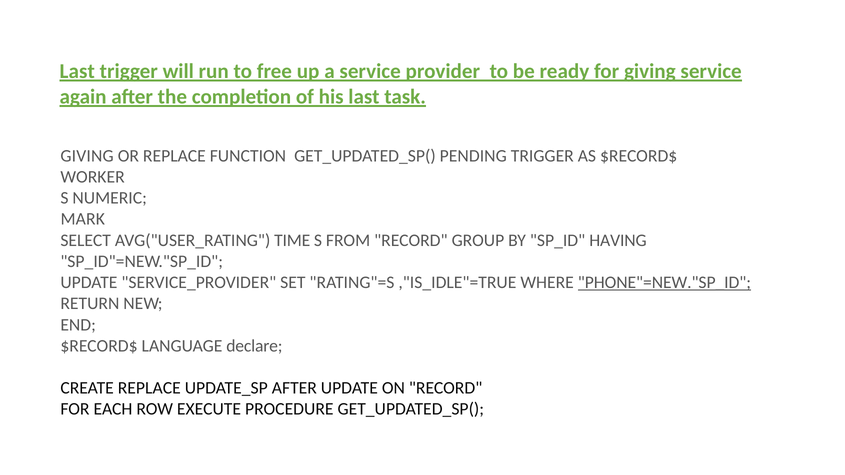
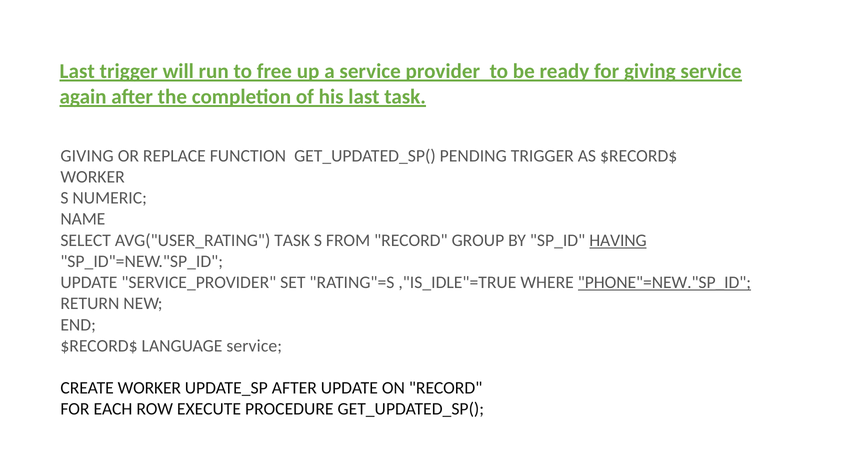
MARK: MARK -> NAME (83, 219)
AVG("USER_RATING TIME: TIME -> TASK (292, 240)
HAVING underline: none -> present (618, 240)
LANGUAGE declare: declare -> service (254, 346)
CREATE REPLACE: REPLACE -> WORKER (149, 388)
